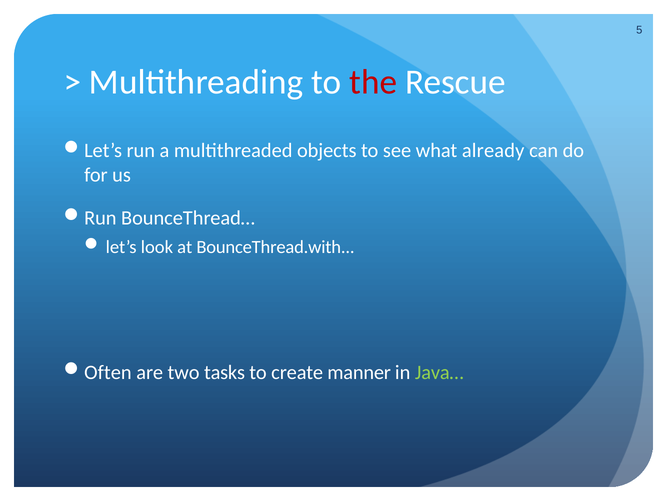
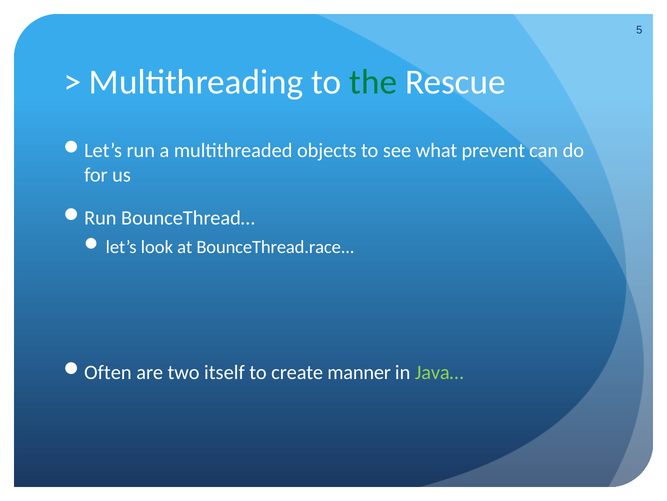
the colour: red -> green (373, 82)
already: already -> prevent (493, 150)
BounceThread.with: BounceThread.with -> BounceThread.race (275, 247)
tasks: tasks -> itself (224, 372)
